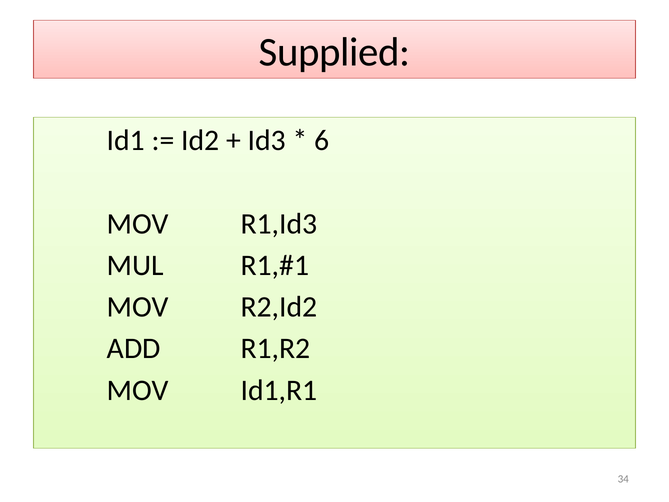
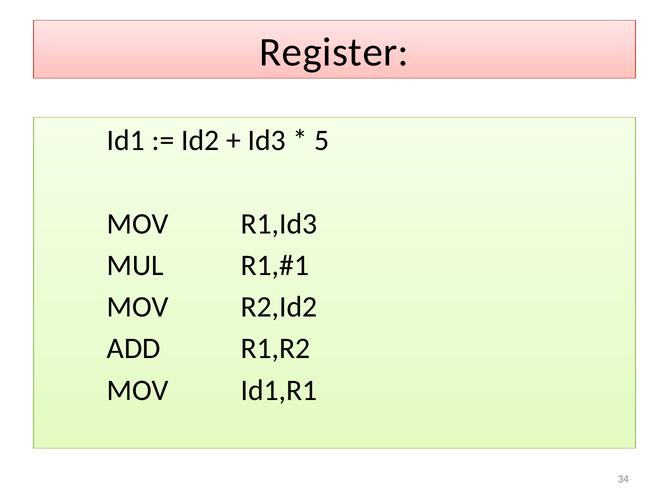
Supplied: Supplied -> Register (334, 52)
6: 6 -> 5 (322, 140)
